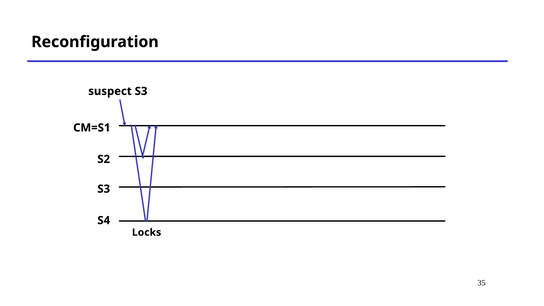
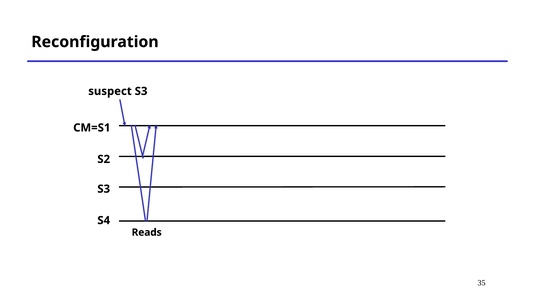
Locks: Locks -> Reads (147, 232)
